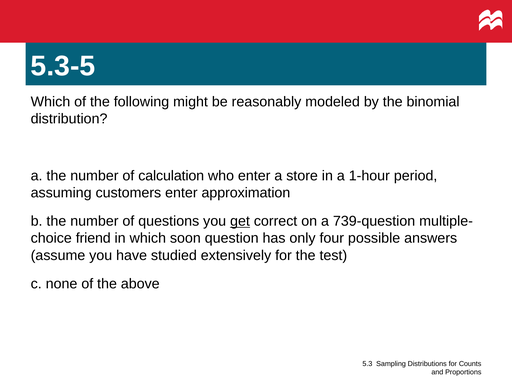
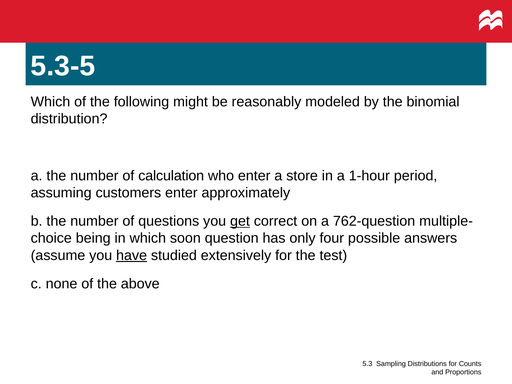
approximation: approximation -> approximately (246, 193)
739-question: 739-question -> 762-question (374, 221)
friend: friend -> being (93, 238)
have underline: none -> present (132, 255)
